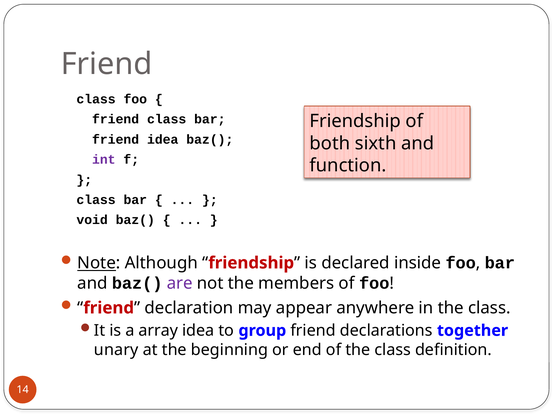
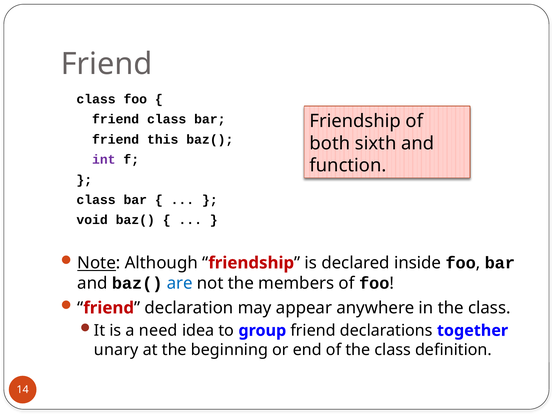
friend idea: idea -> this (163, 139)
are colour: purple -> blue (180, 283)
array: array -> need (158, 330)
